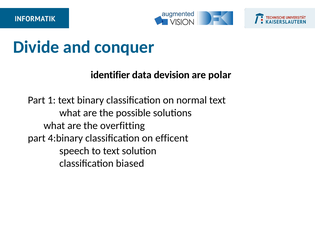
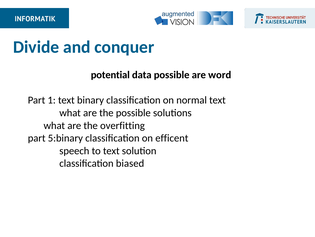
identifier: identifier -> potential (110, 75)
data devision: devision -> possible (172, 75)
polar: polar -> word (220, 75)
4:binary: 4:binary -> 5:binary (65, 138)
